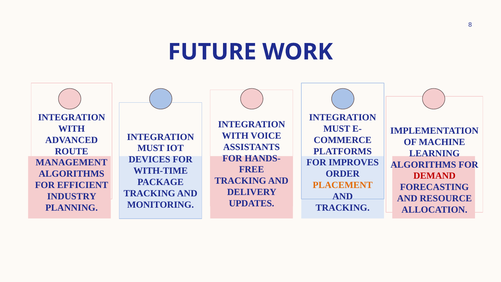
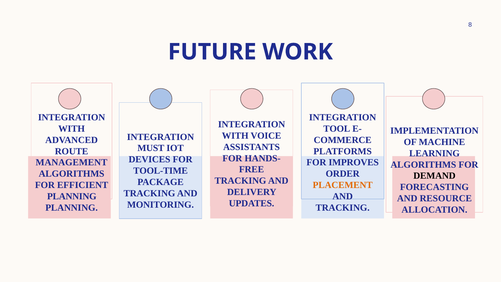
MUST: MUST -> TOOL (337, 129)
WITH-TIME: WITH-TIME -> TOOL-TIME (161, 171)
DEMAND colour: red -> black (434, 176)
INDUSTRY: INDUSTRY -> PLANNING (72, 196)
